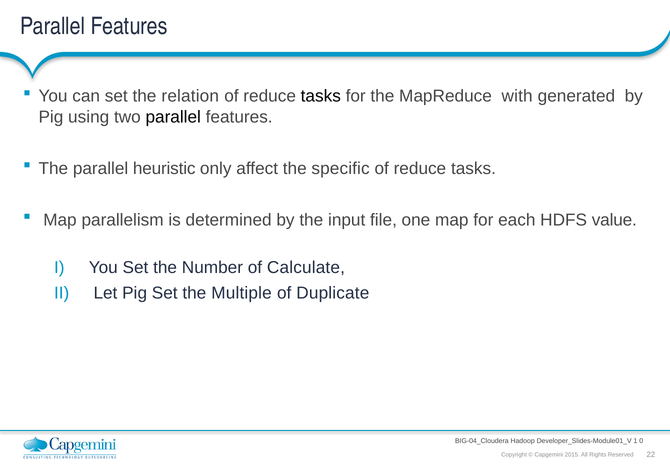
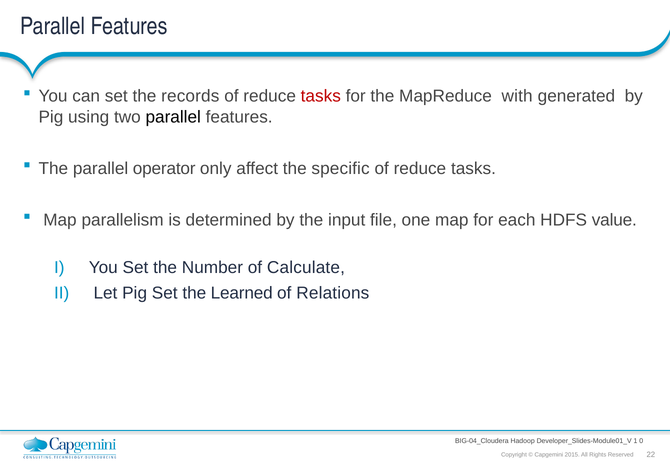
relation: relation -> records (190, 96)
tasks colour: black -> red (321, 96)
heuristic: heuristic -> operator (164, 168)
Multiple: Multiple -> Learned (242, 293)
Duplicate: Duplicate -> Relations (333, 293)
